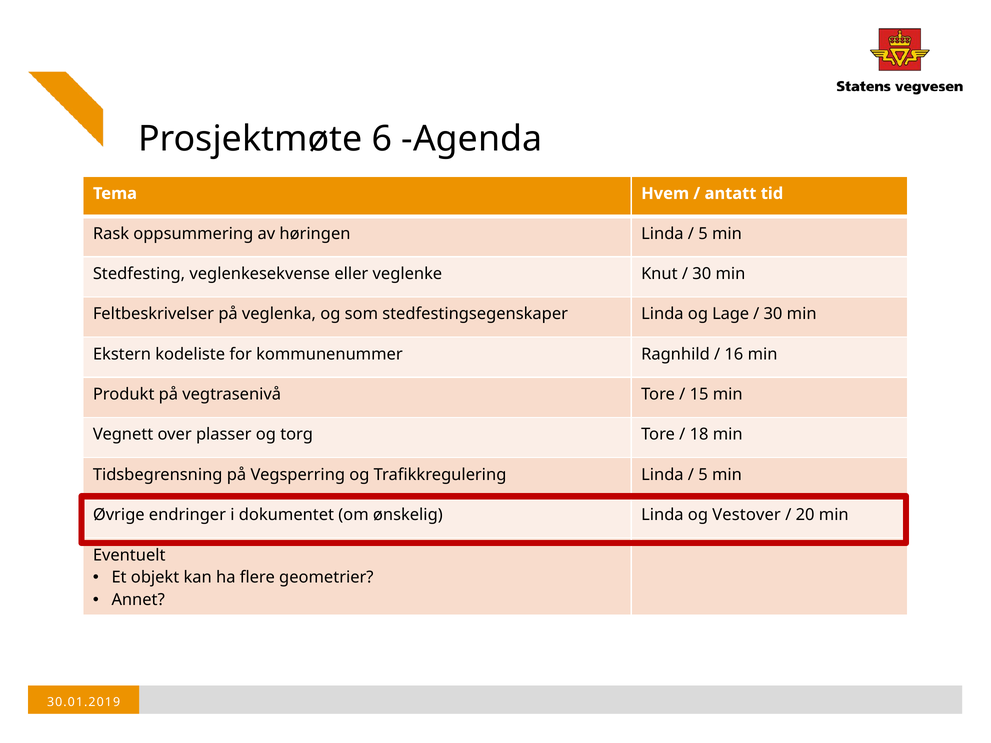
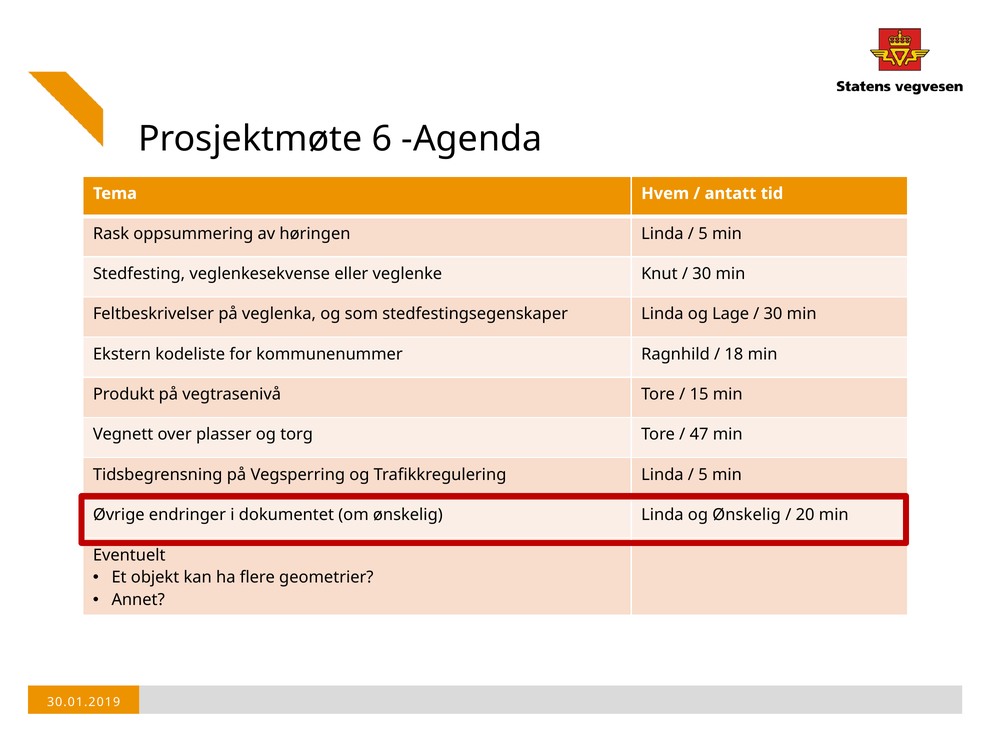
16: 16 -> 18 (734, 354)
18: 18 -> 47 (699, 435)
og Vestover: Vestover -> Ønskelig (747, 515)
